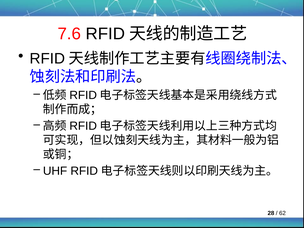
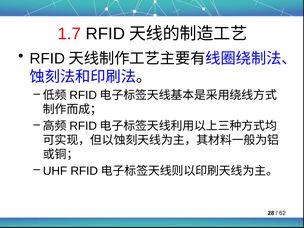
7.6: 7.6 -> 1.7 (69, 34)
